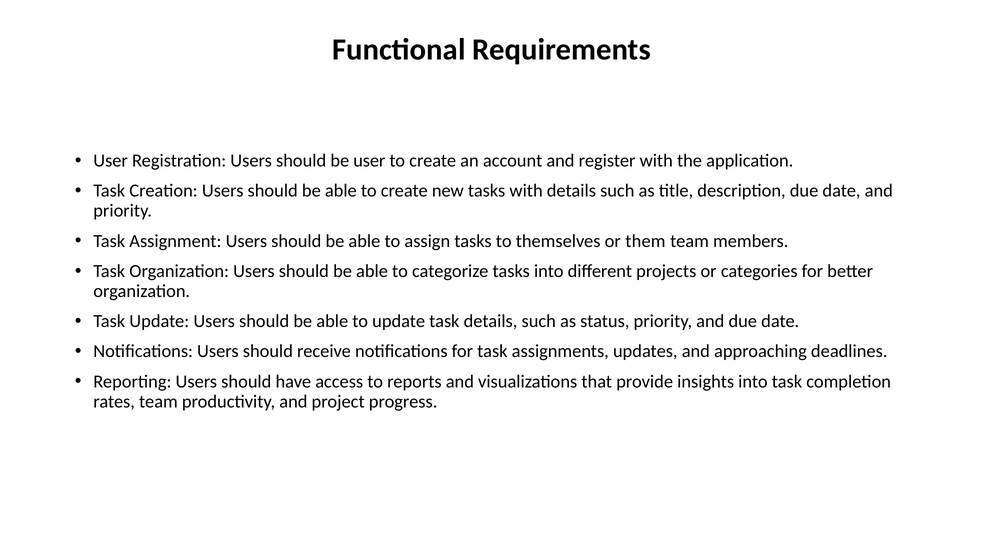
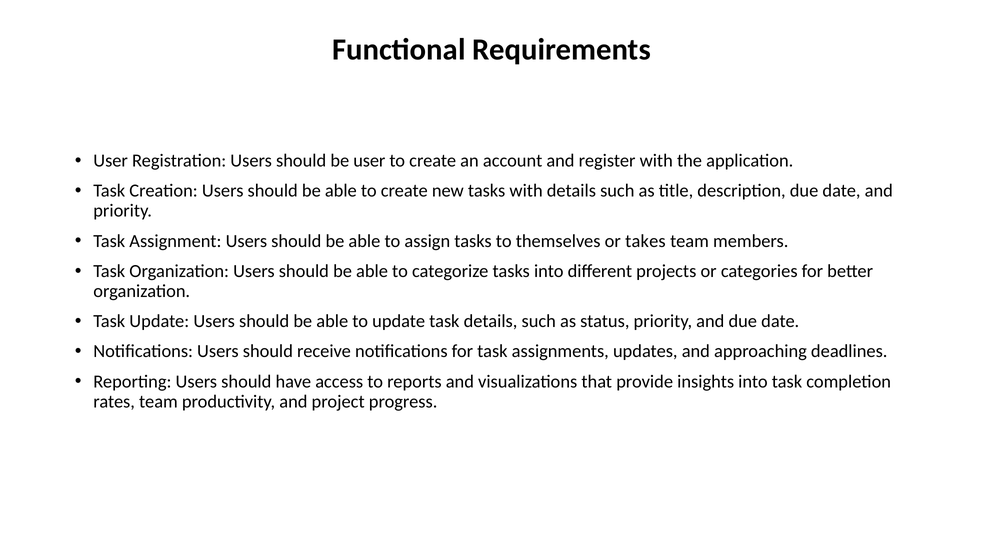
them: them -> takes (645, 241)
